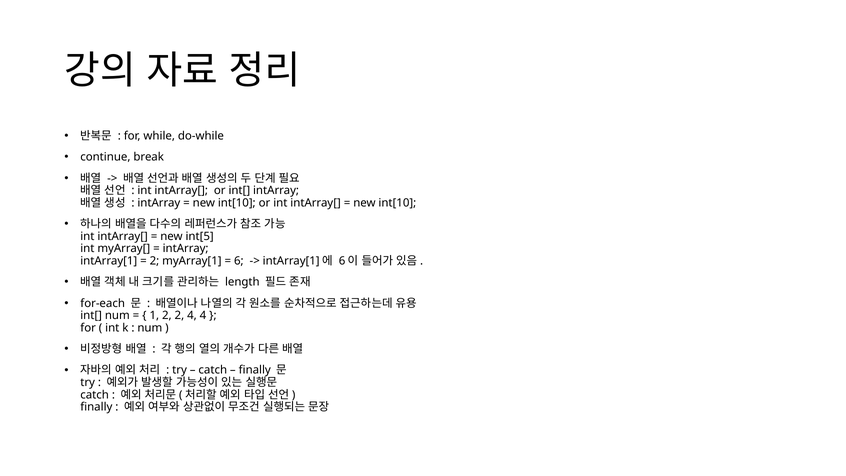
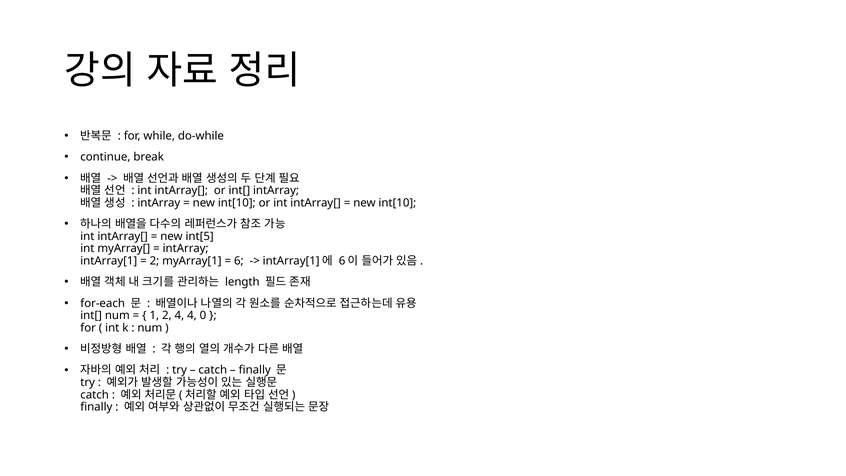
2 2: 2 -> 4 (179, 315)
4 4: 4 -> 0 (203, 315)
